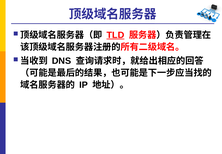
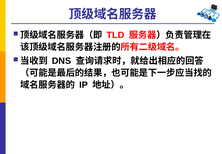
TLD underline: present -> none (115, 35)
